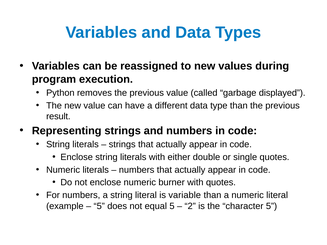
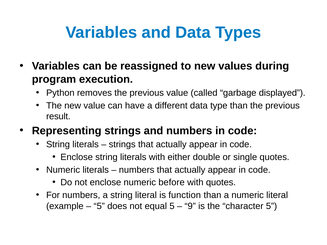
burner: burner -> before (172, 183)
variable: variable -> function (185, 195)
2: 2 -> 9 (190, 206)
